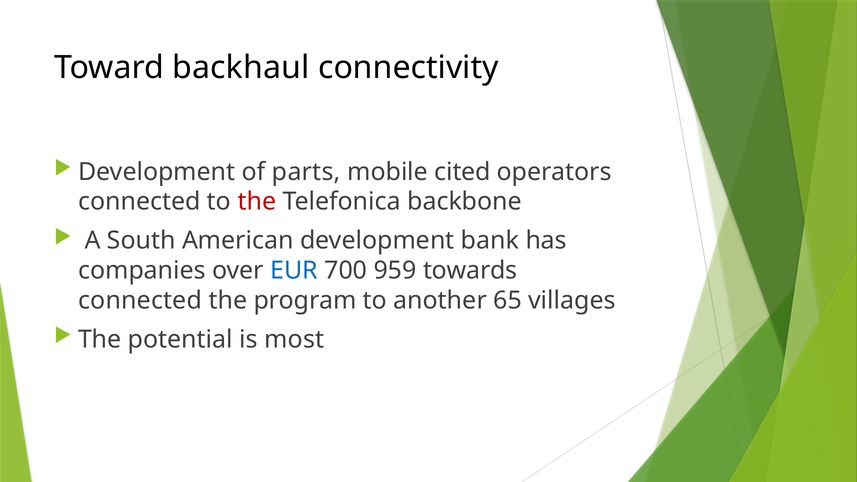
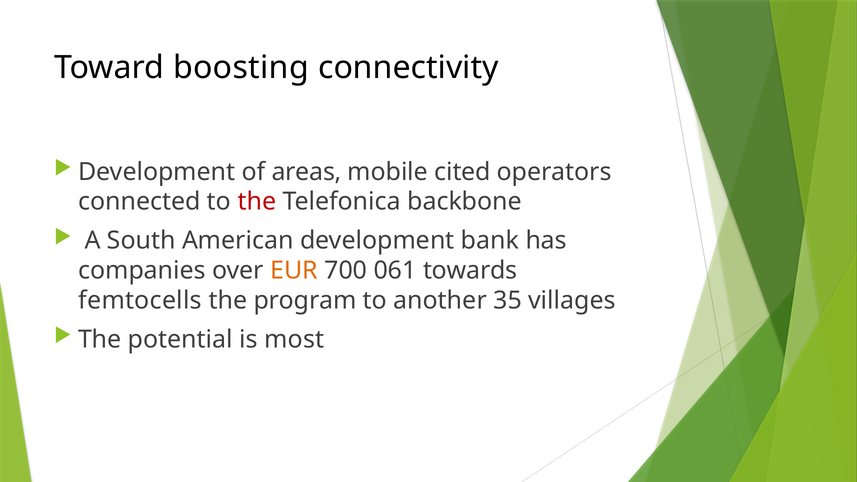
backhaul: backhaul -> boosting (241, 68)
parts: parts -> areas (307, 172)
EUR colour: blue -> orange (294, 271)
959: 959 -> 061 (395, 271)
connected: connected -> femtocells (140, 300)
65: 65 -> 35 (508, 300)
